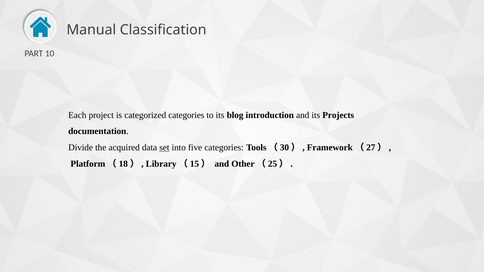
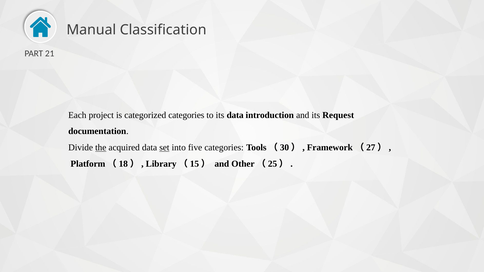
10: 10 -> 21 (50, 54)
its blog: blog -> data (235, 115)
Projects: Projects -> Request (338, 115)
the underline: none -> present (101, 148)
